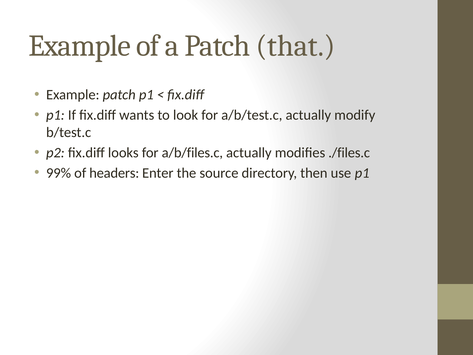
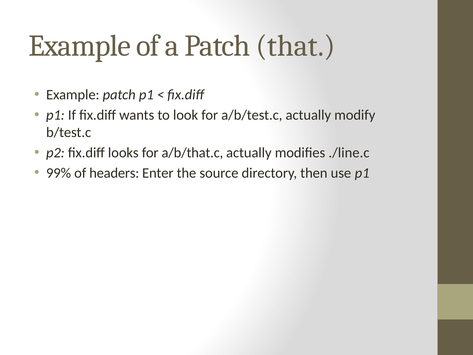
a/b/files.c: a/b/files.c -> a/b/that.c (192, 153)
./files.c: ./files.c -> ./line.c (349, 153)
